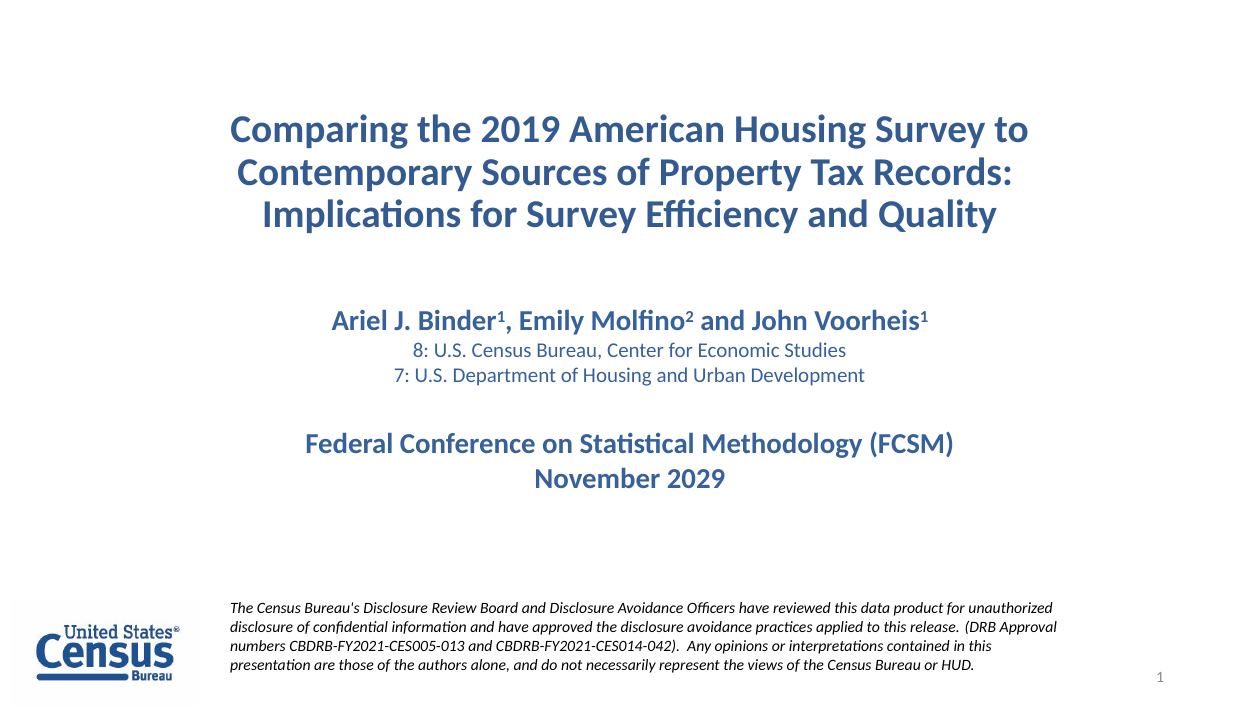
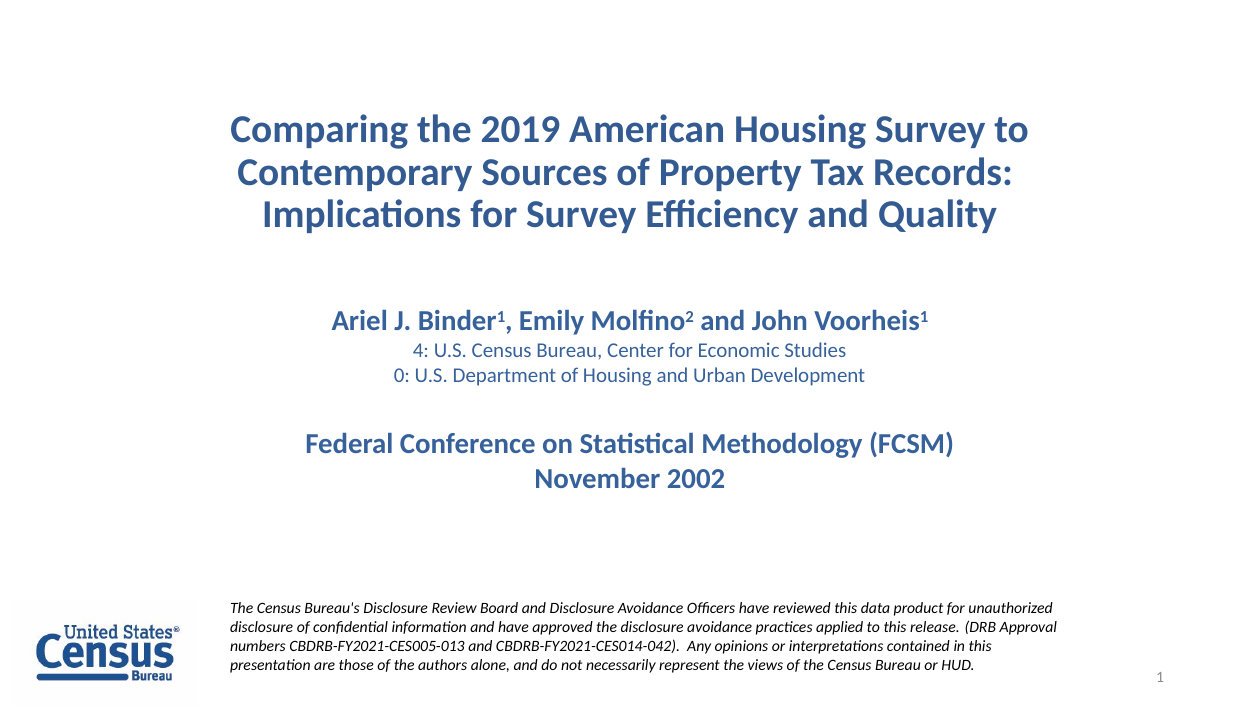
8: 8 -> 4 (421, 350)
7: 7 -> 0 (402, 376)
2029: 2029 -> 2002 (696, 479)
